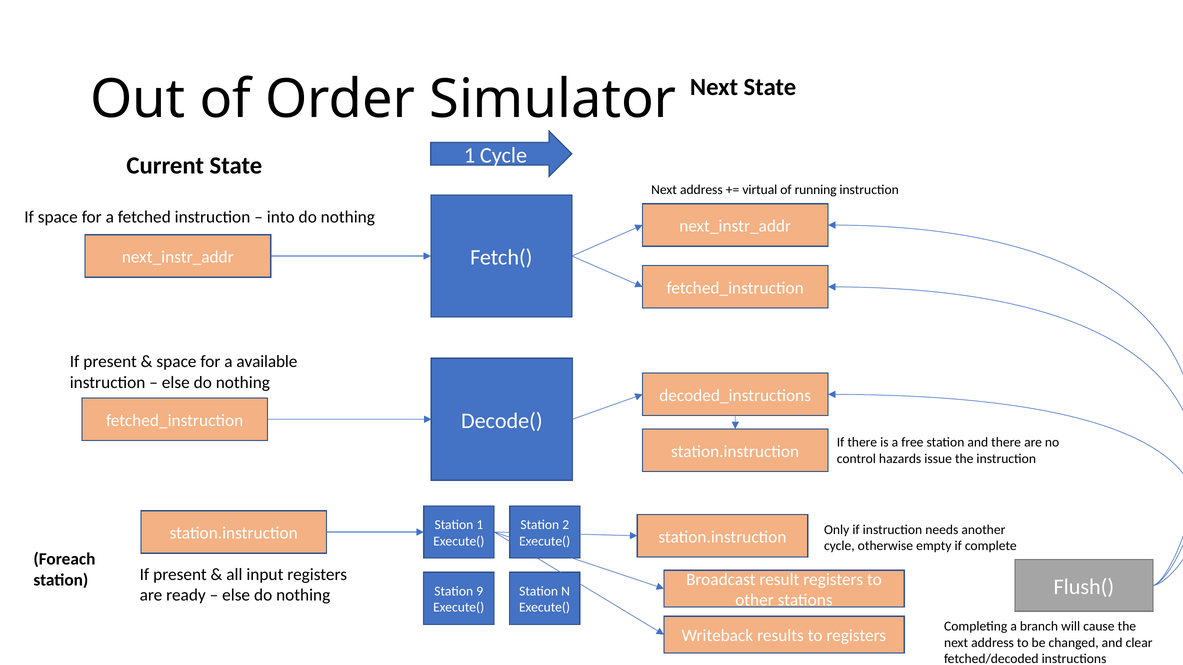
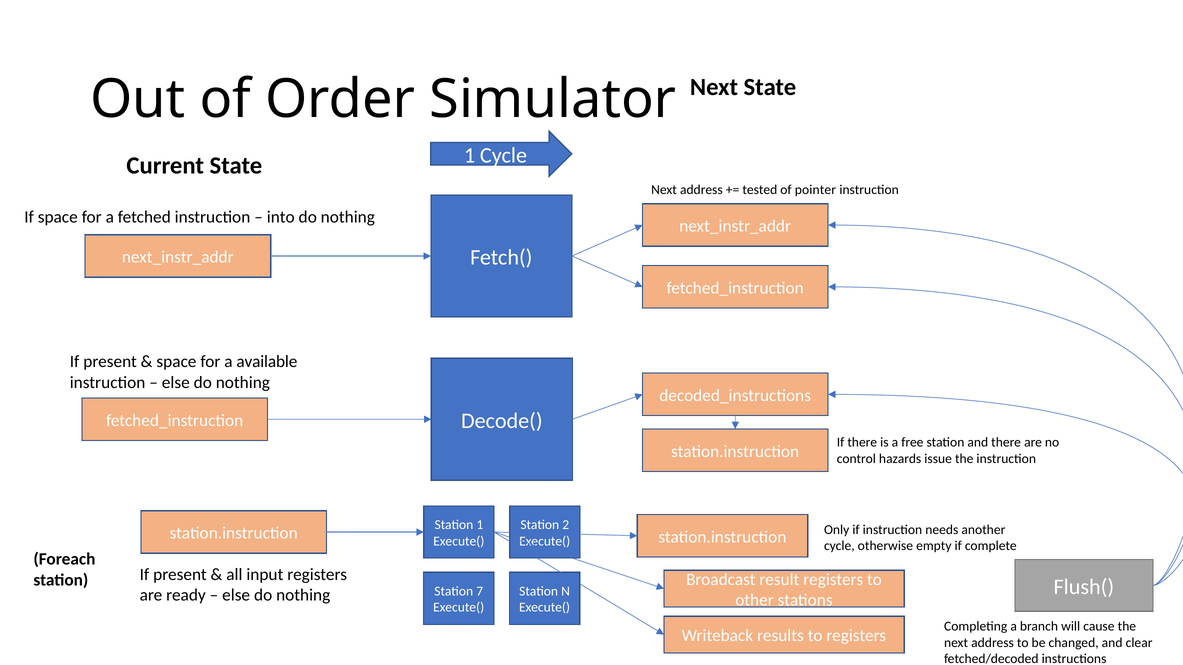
virtual: virtual -> tested (760, 190)
running: running -> pointer (815, 190)
9: 9 -> 7 (480, 592)
